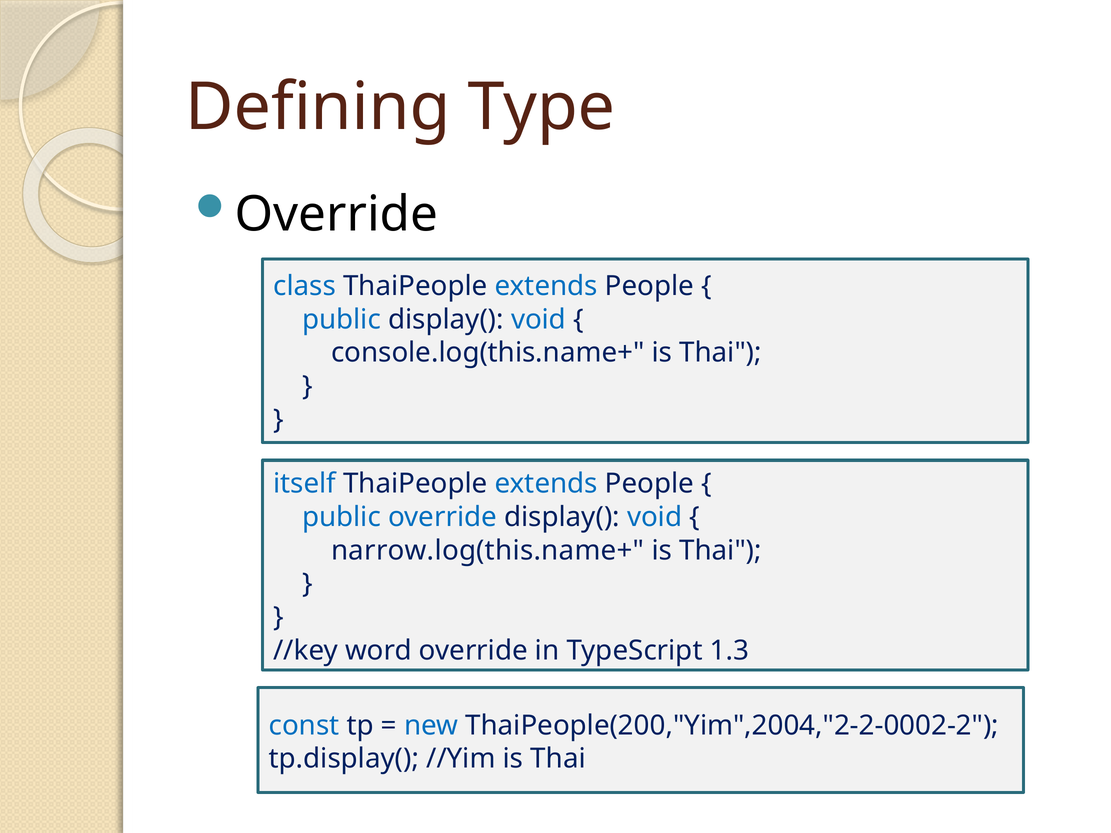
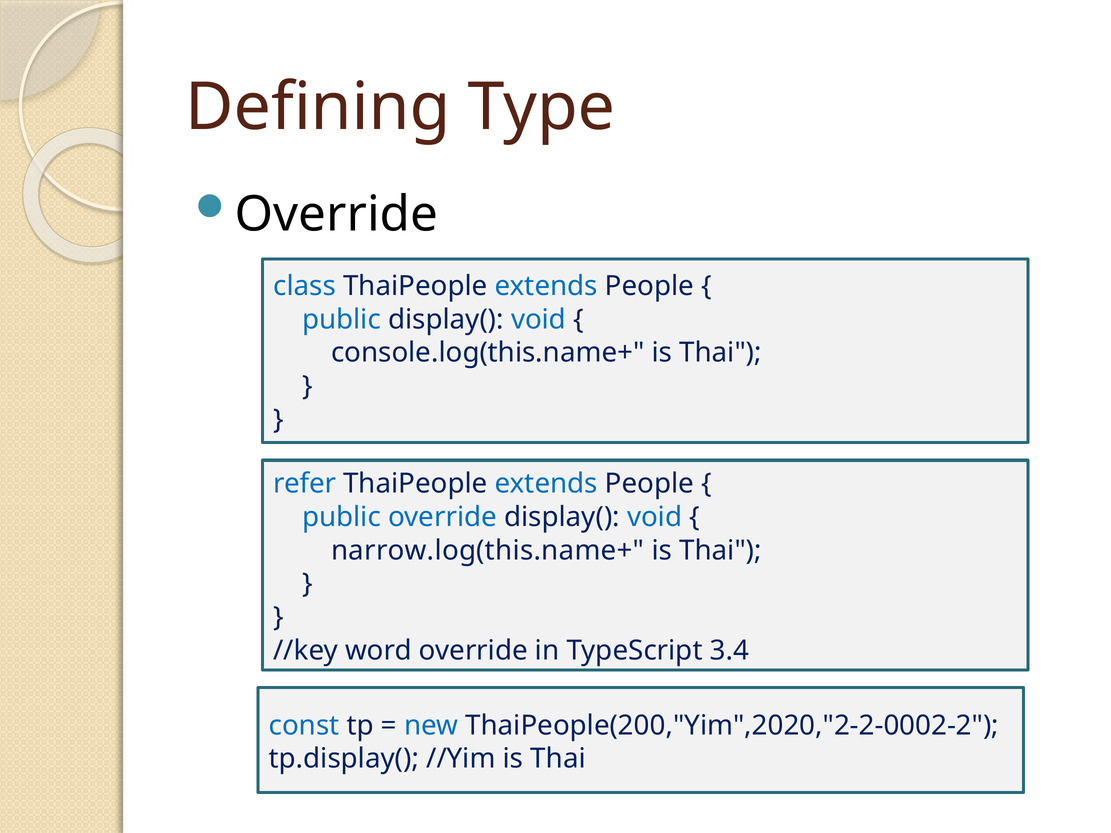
itself: itself -> refer (305, 484)
1.3: 1.3 -> 3.4 (729, 651)
ThaiPeople(200,"Yim",2004,"2-2-0002-2: ThaiPeople(200,"Yim",2004,"2-2-0002-2 -> ThaiPeople(200,"Yim",2020,"2-2-0002-2 (732, 726)
